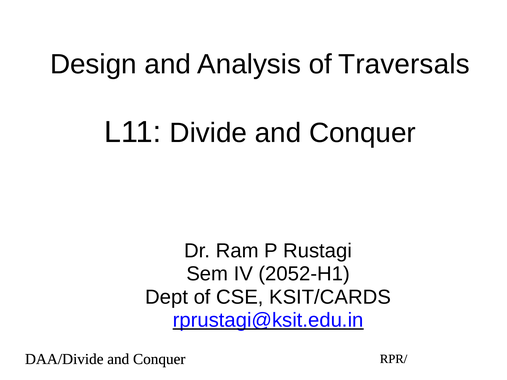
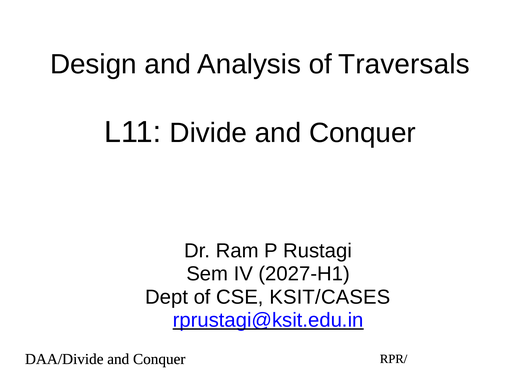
2052-H1: 2052-H1 -> 2027-H1 (304, 274)
KSIT/CARDS: KSIT/CARDS -> KSIT/CASES (330, 297)
